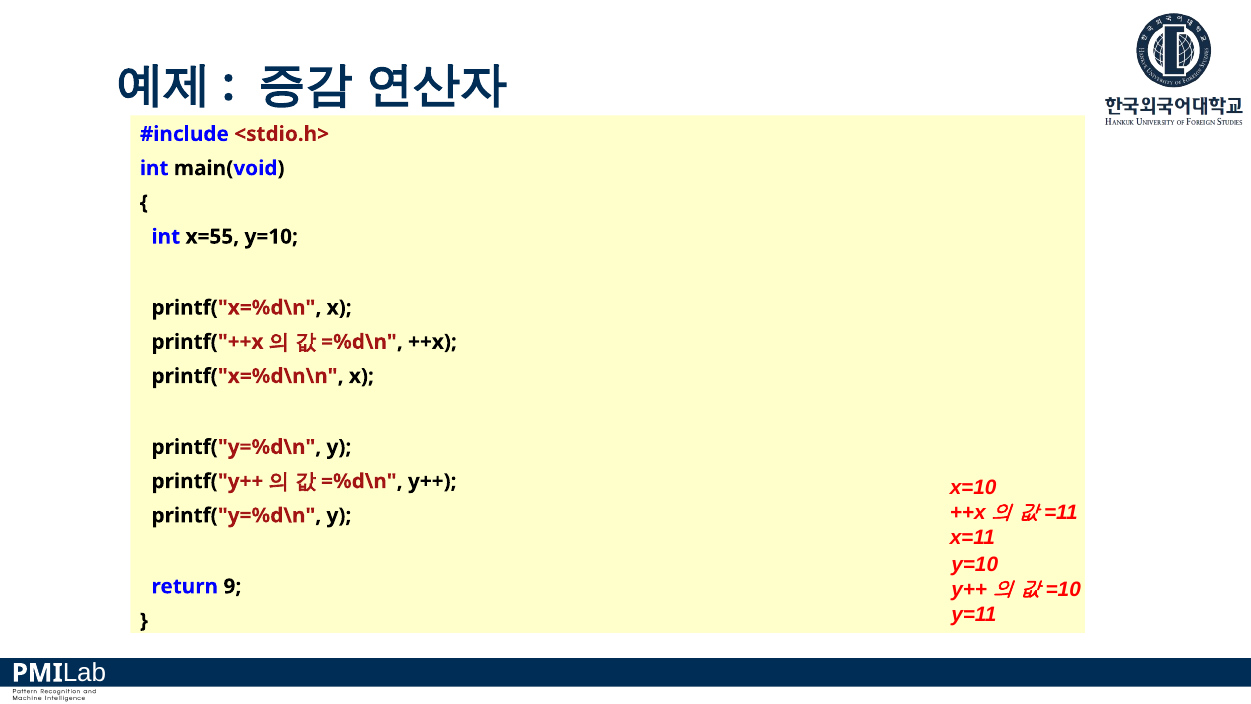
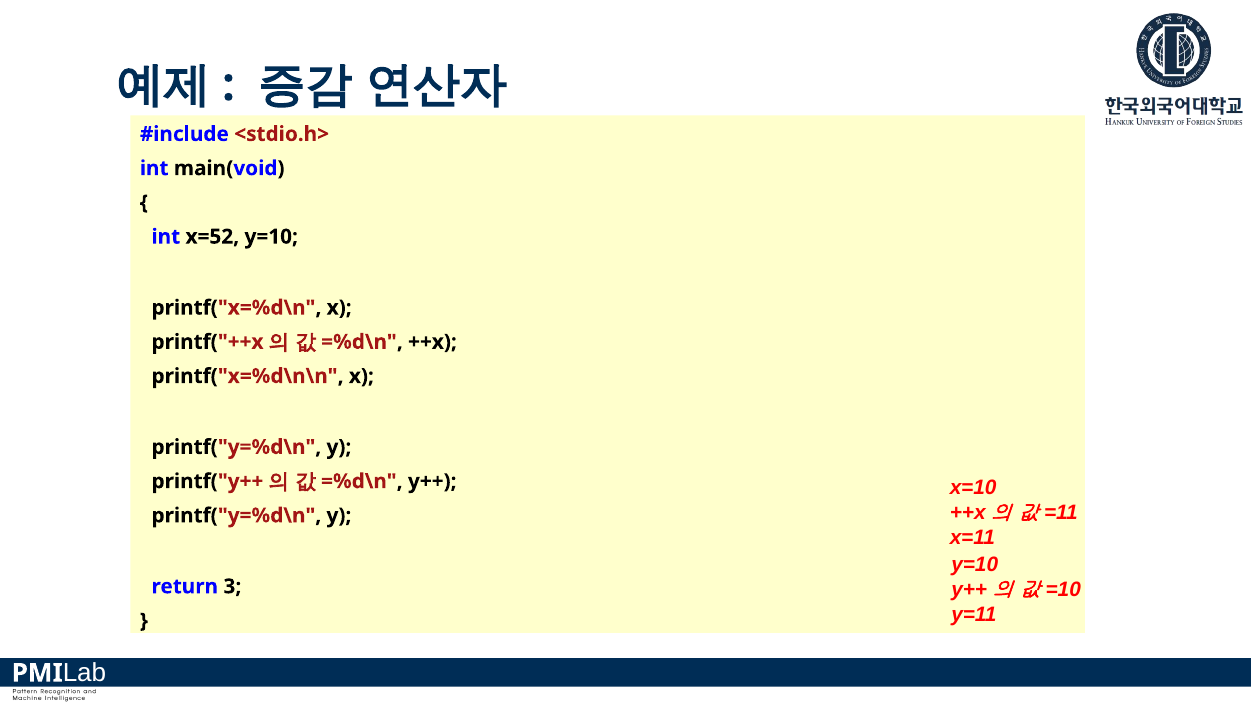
x=55: x=55 -> x=52 (212, 237)
9: 9 -> 3 (232, 586)
